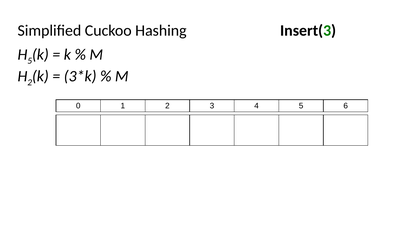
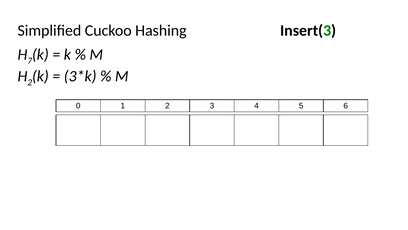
5: 5 -> 7 (30, 61)
